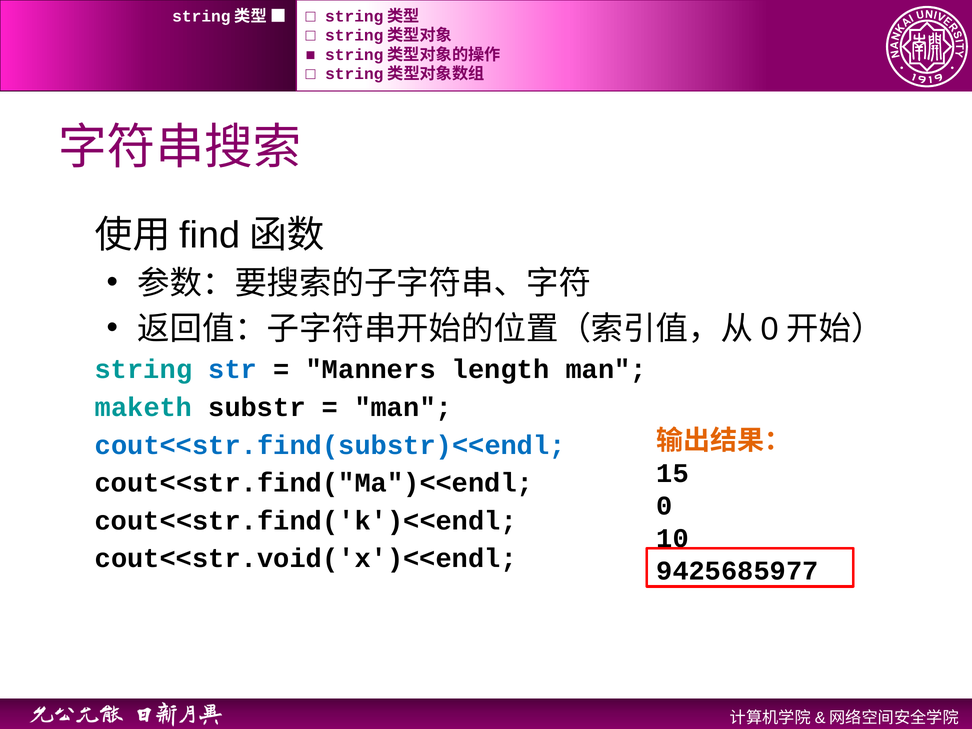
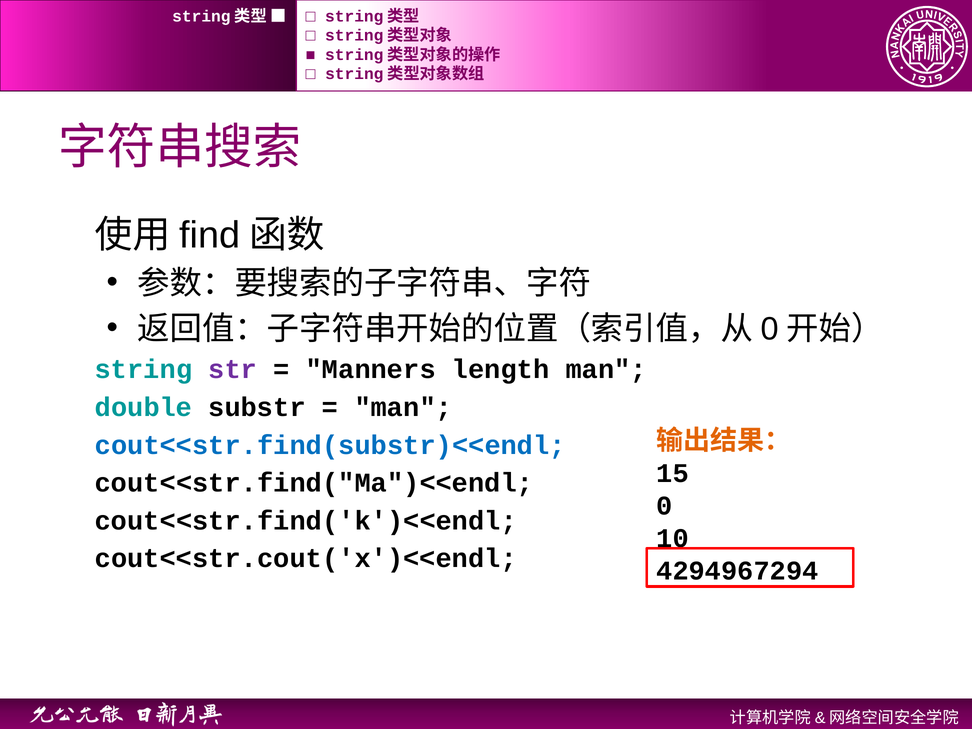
str colour: blue -> purple (233, 369)
maketh: maketh -> double (143, 407)
cout<<str.void('x')<<endl: cout<<str.void('x')<<endl -> cout<<str.cout('x')<<endl (306, 559)
9425685977: 9425685977 -> 4294967294 (737, 571)
